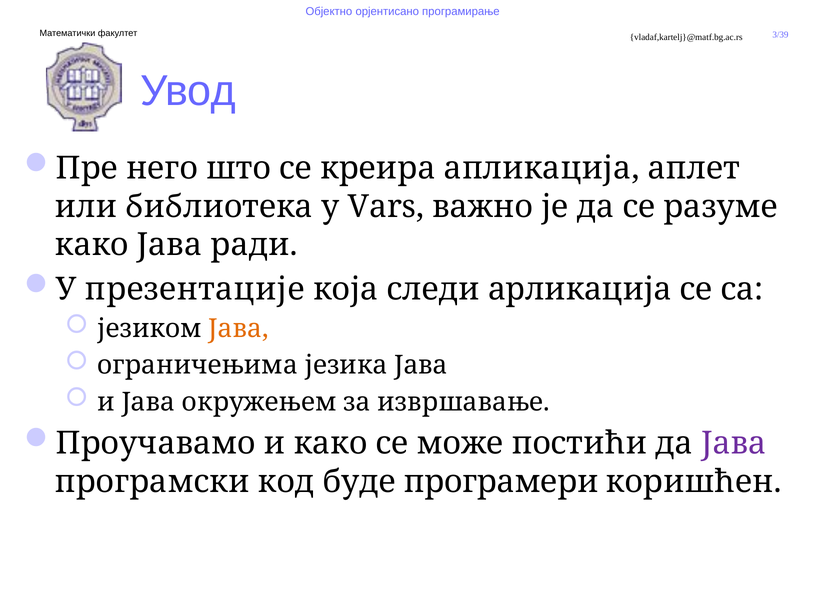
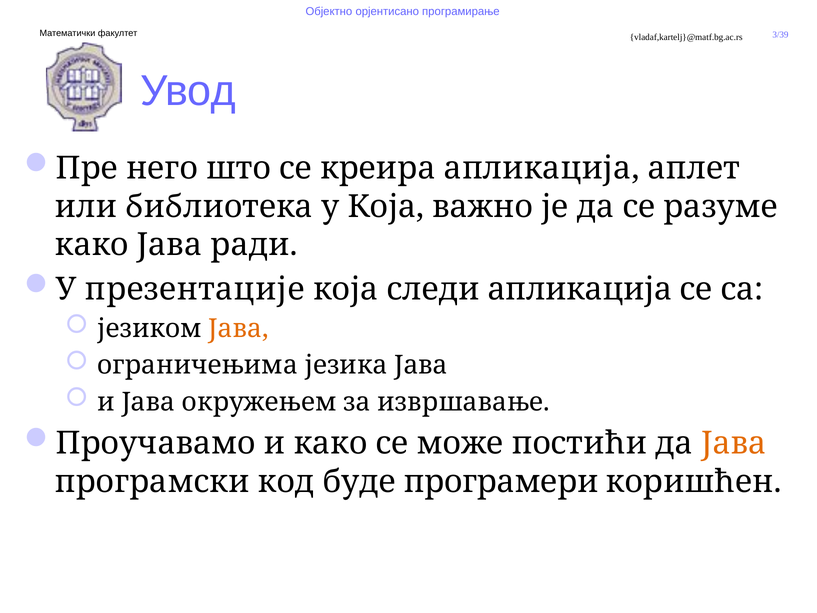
у Vars: Vars -> Која (386, 207)
следи аpликација: аpликација -> апликација (580, 289)
Јава colour: purple -> orange (734, 443)
